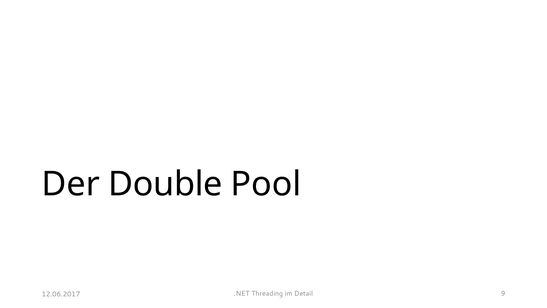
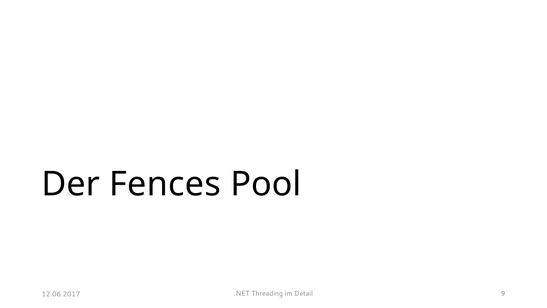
Double: Double -> Fences (165, 184)
